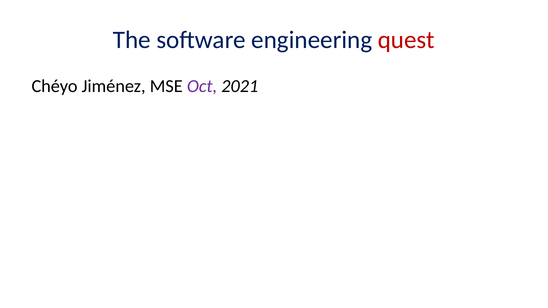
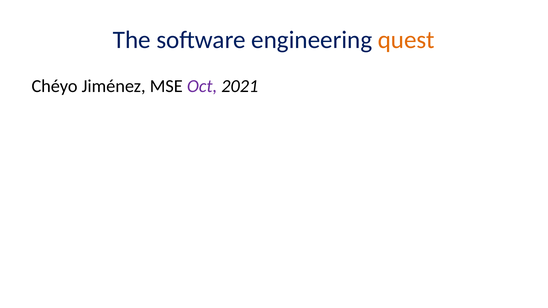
quest colour: red -> orange (406, 40)
